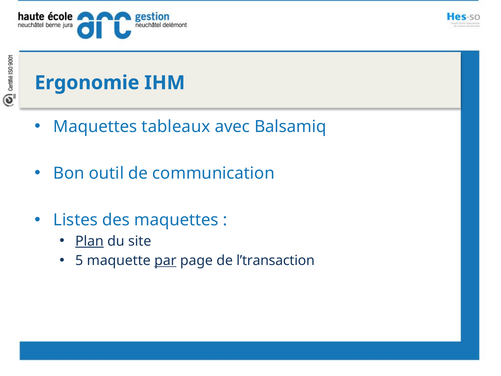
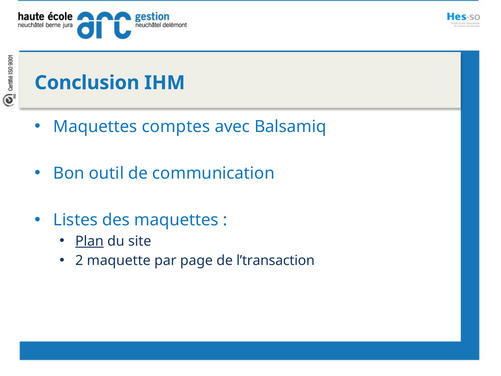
Ergonomie: Ergonomie -> Conclusion (87, 83)
tableaux: tableaux -> comptes (176, 126)
5: 5 -> 2 (79, 260)
par underline: present -> none (165, 260)
